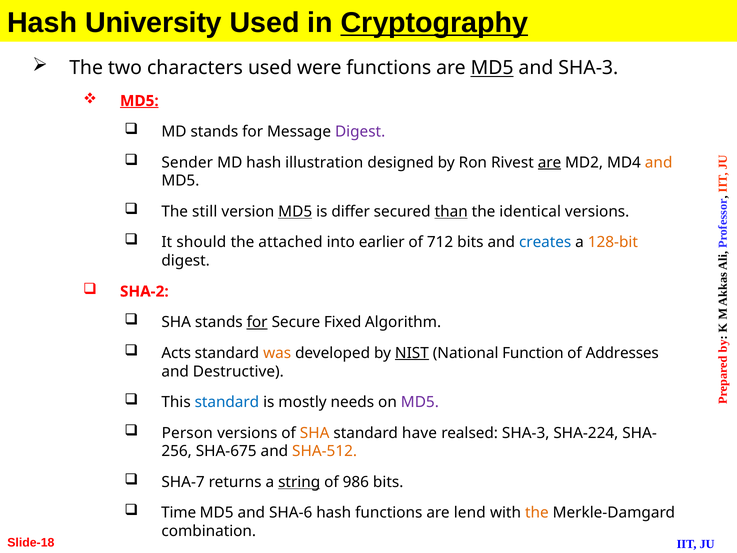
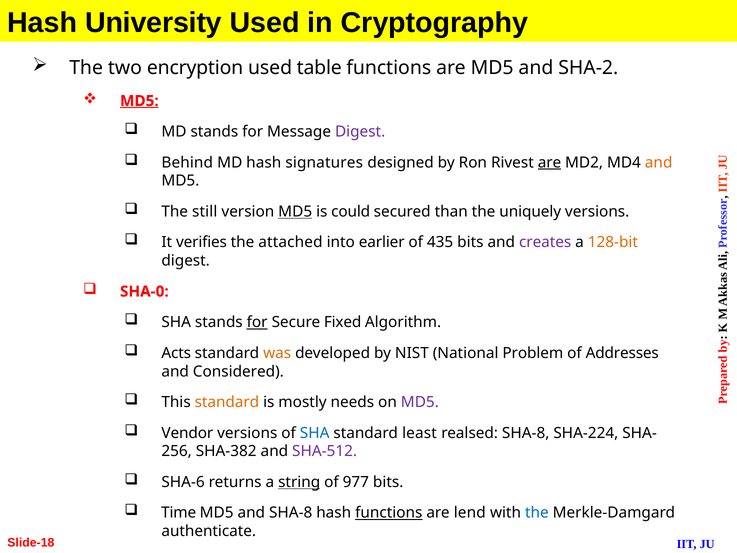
Cryptography underline: present -> none (434, 23)
characters: characters -> encryption (195, 68)
were: were -> table (319, 68)
MD5 underline: present -> none (492, 68)
and SHA-3: SHA-3 -> SHA-2 (588, 68)
Sender: Sender -> Behind (187, 162)
illustration: illustration -> signatures (324, 162)
differ: differ -> could (351, 212)
than underline: present -> none (451, 212)
identical: identical -> uniquely (530, 212)
should: should -> verifies (202, 242)
712: 712 -> 435 (440, 242)
creates colour: blue -> purple (545, 242)
SHA-2: SHA-2 -> SHA-0 (144, 291)
NIST underline: present -> none (412, 353)
Function: Function -> Problem (533, 353)
Destructive: Destructive -> Considered (238, 371)
standard colour: blue -> orange (227, 402)
Person: Person -> Vendor (187, 433)
SHA colour: orange -> blue (315, 433)
have: have -> least (419, 433)
realsed SHA-3: SHA-3 -> SHA-8 (526, 433)
SHA-675: SHA-675 -> SHA-382 (226, 451)
SHA-512 colour: orange -> purple (325, 451)
SHA-7: SHA-7 -> SHA-6 (183, 482)
986: 986 -> 977 (356, 482)
and SHA-6: SHA-6 -> SHA-8 (291, 513)
functions underline: none -> present (389, 513)
the colour: orange -> blue (537, 513)
combination: combination -> authenticate (209, 531)
